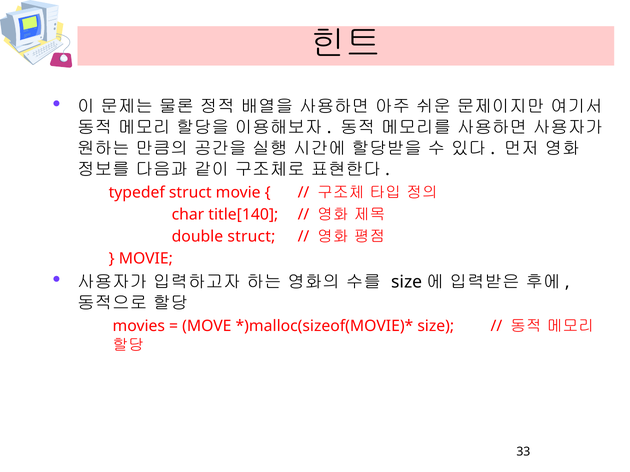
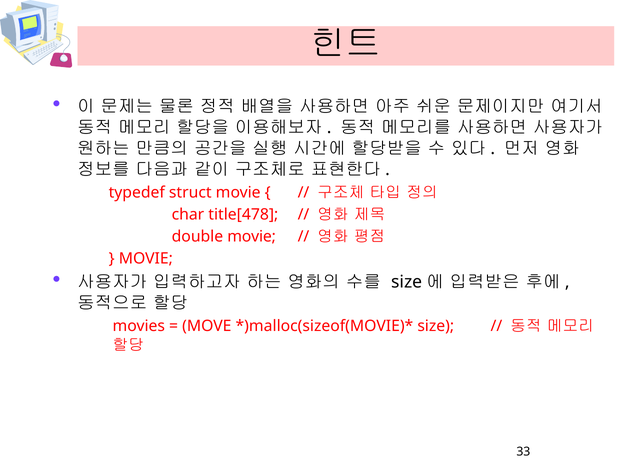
title[140: title[140 -> title[478 (243, 215)
double struct: struct -> movie (252, 237)
